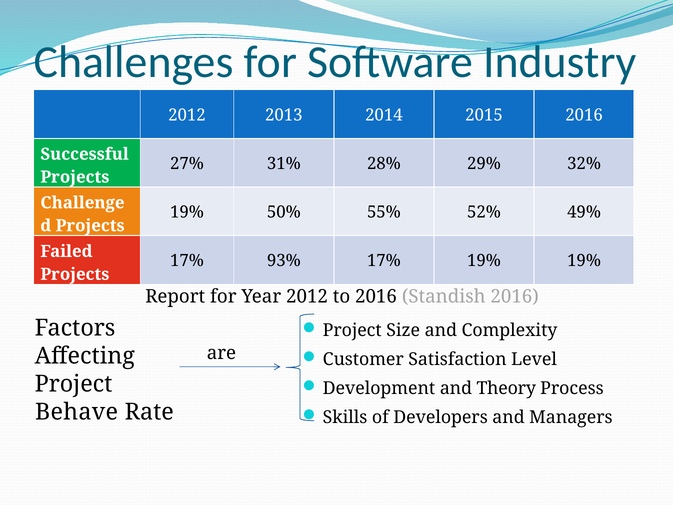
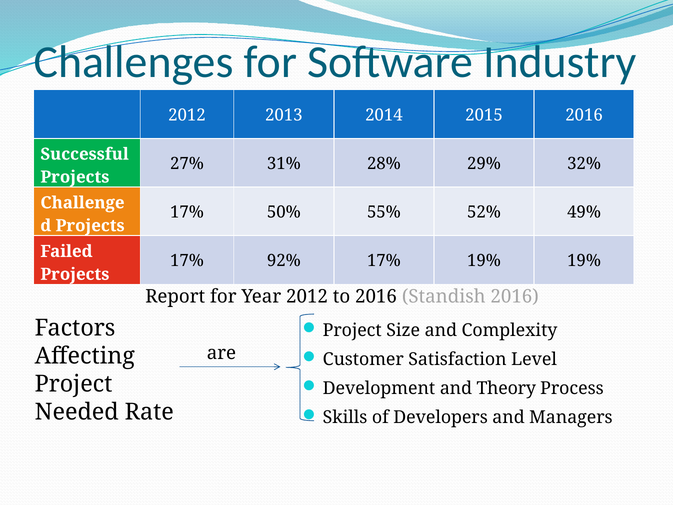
19%: 19% -> 17% (187, 212)
93%: 93% -> 92% (284, 261)
Behave: Behave -> Needed (77, 412)
